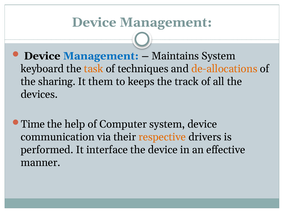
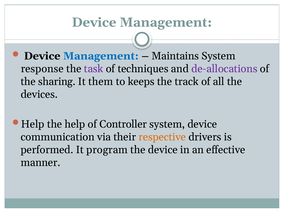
keyboard: keyboard -> response (42, 69)
task colour: orange -> purple (94, 69)
de-allocations colour: orange -> purple (224, 69)
Time: Time -> Help (33, 124)
Computer: Computer -> Controller (123, 124)
interface: interface -> program (107, 150)
